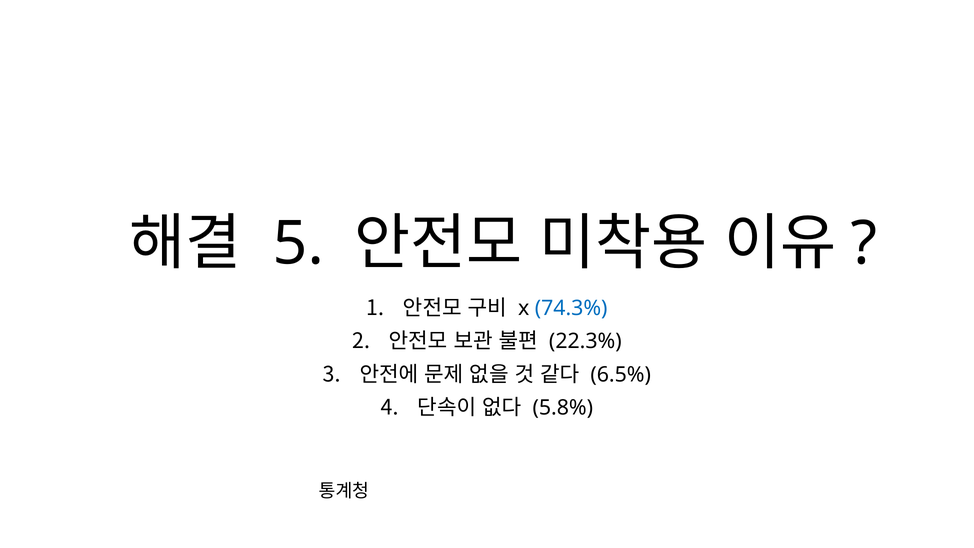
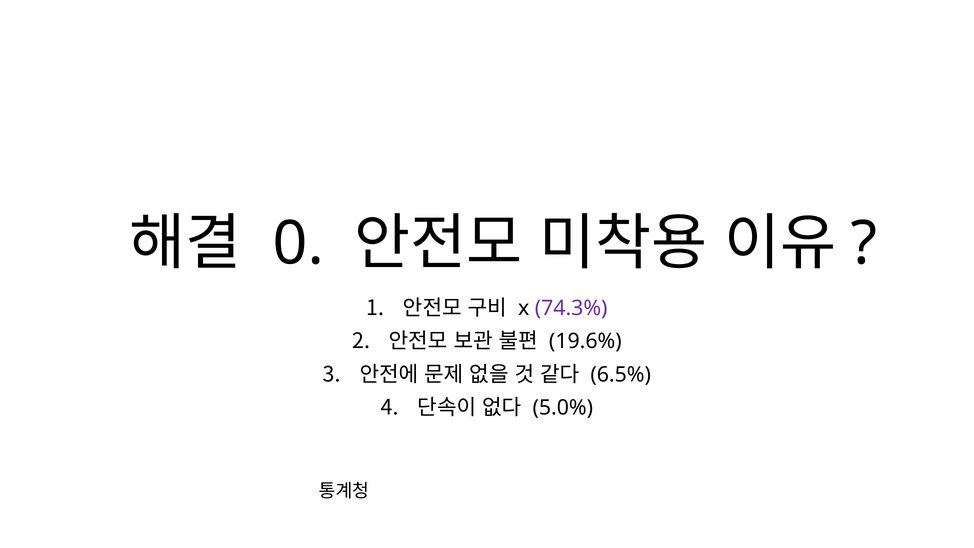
5: 5 -> 0 (298, 243)
74.3% colour: blue -> purple (571, 308)
22.3%: 22.3% -> 19.6% (585, 341)
5.8%: 5.8% -> 5.0% (563, 408)
